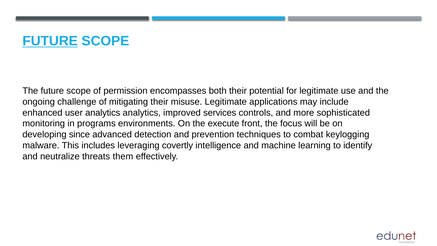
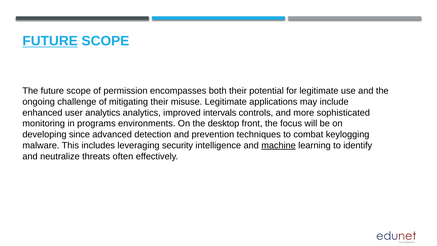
services: services -> intervals (220, 113)
execute: execute -> desktop (224, 124)
covertly: covertly -> security (178, 145)
machine underline: none -> present (279, 145)
them: them -> often (123, 156)
